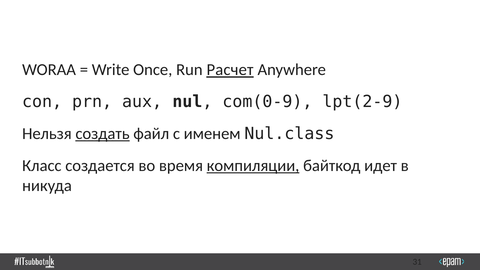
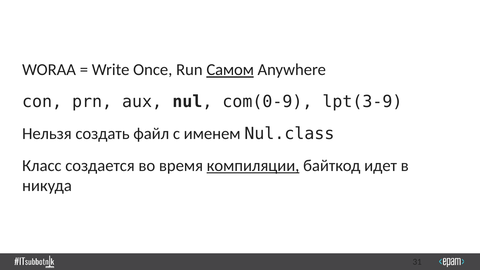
Расчет: Расчет -> Самом (230, 70)
lpt(2-9: lpt(2-9 -> lpt(3-9 (363, 102)
создать underline: present -> none (103, 134)
